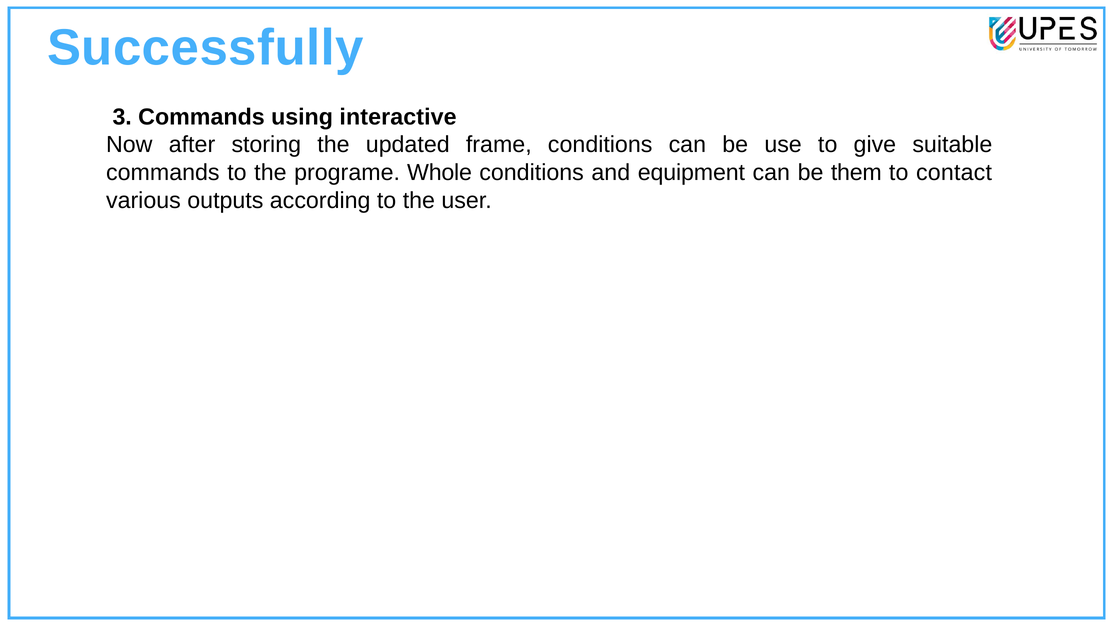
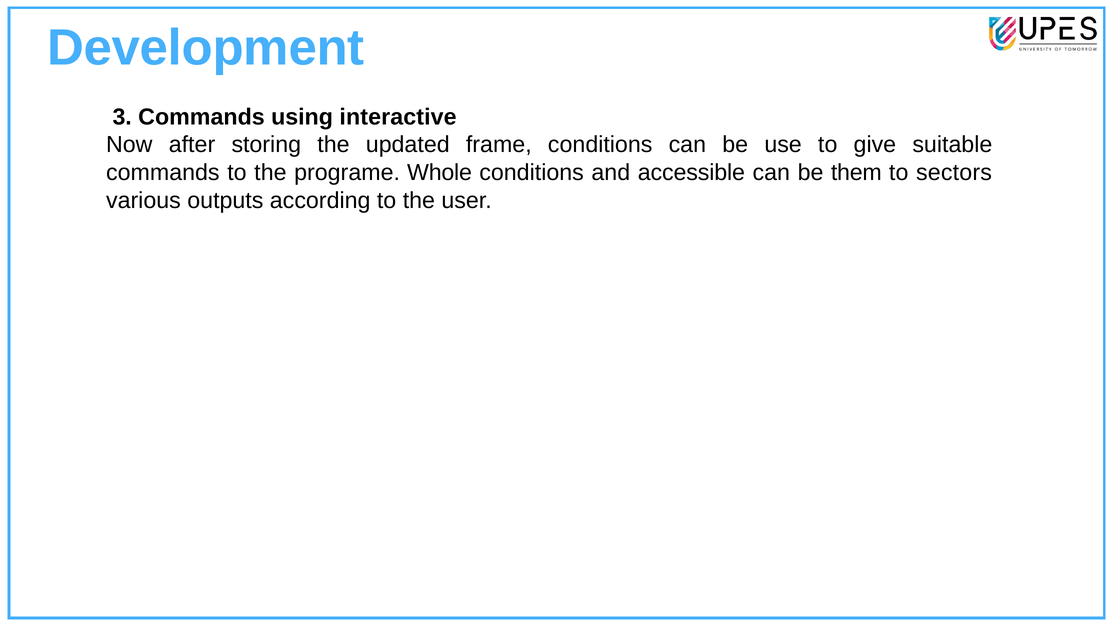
Successfully: Successfully -> Development (206, 48)
equipment: equipment -> accessible (691, 173)
contact: contact -> sectors (954, 173)
